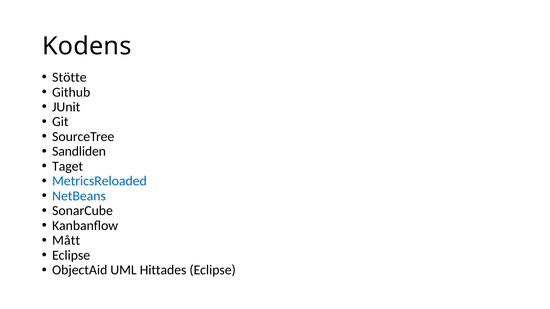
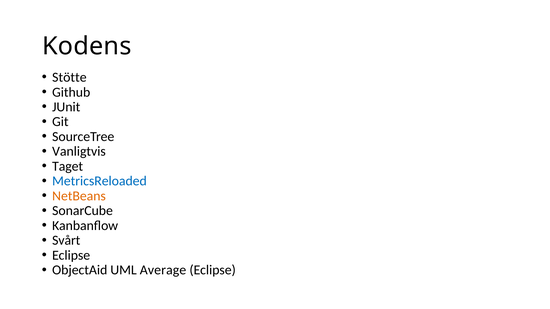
Sandliden: Sandliden -> Vanligtvis (79, 152)
NetBeans colour: blue -> orange (79, 196)
Mått: Mått -> Svårt (66, 241)
Hittades: Hittades -> Average (163, 270)
